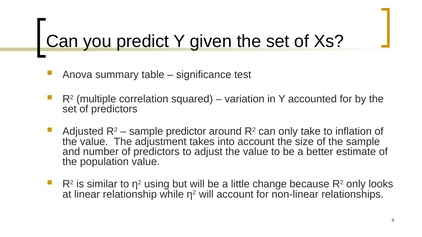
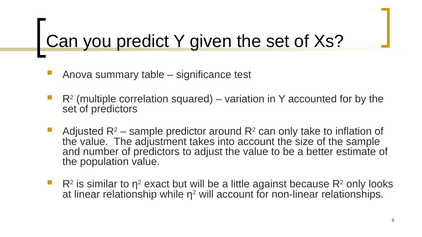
using: using -> exact (157, 184)
change: change -> against (270, 184)
